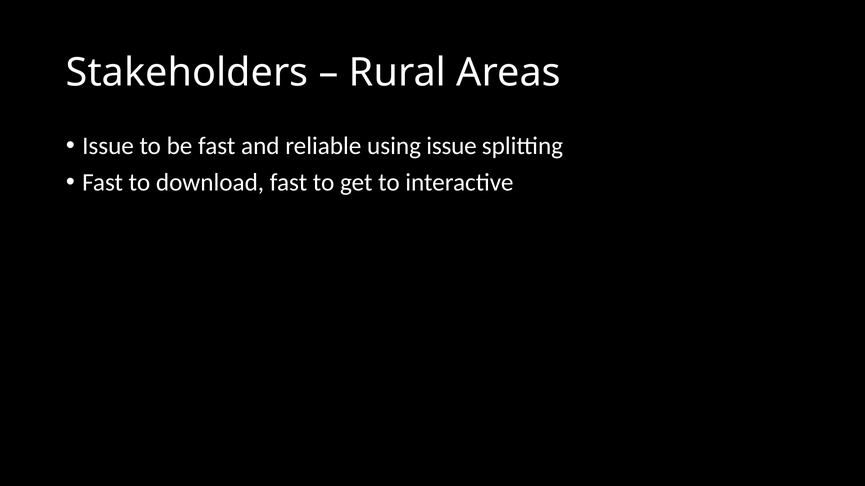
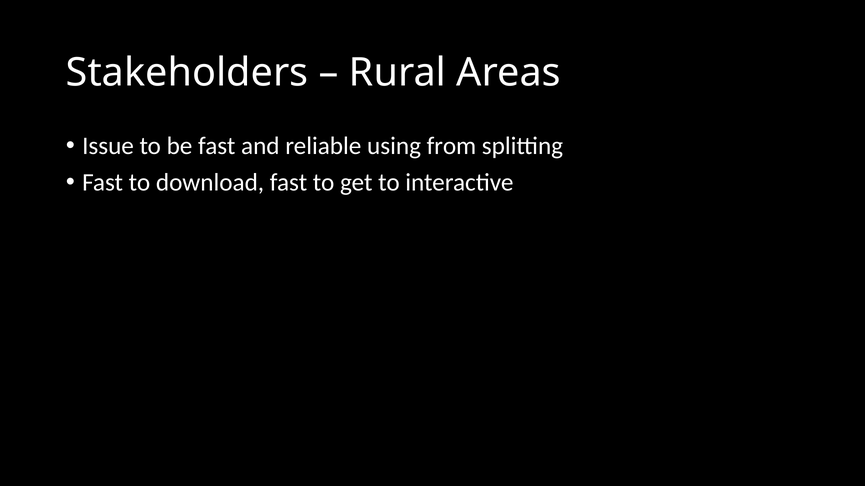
using issue: issue -> from (451, 146)
